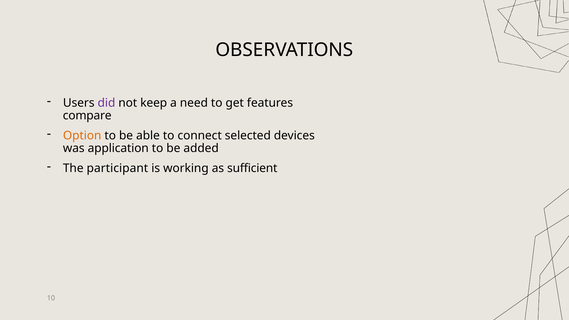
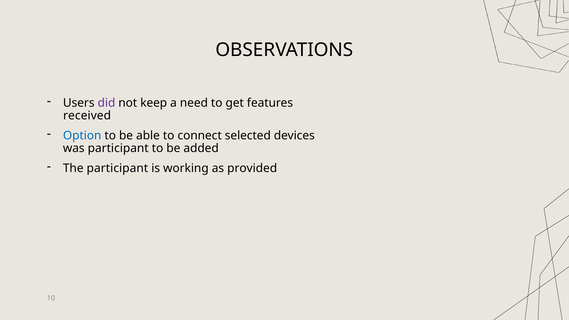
compare: compare -> received (87, 116)
Option colour: orange -> blue (82, 136)
was application: application -> participant (118, 148)
sufficient: sufficient -> provided (252, 168)
